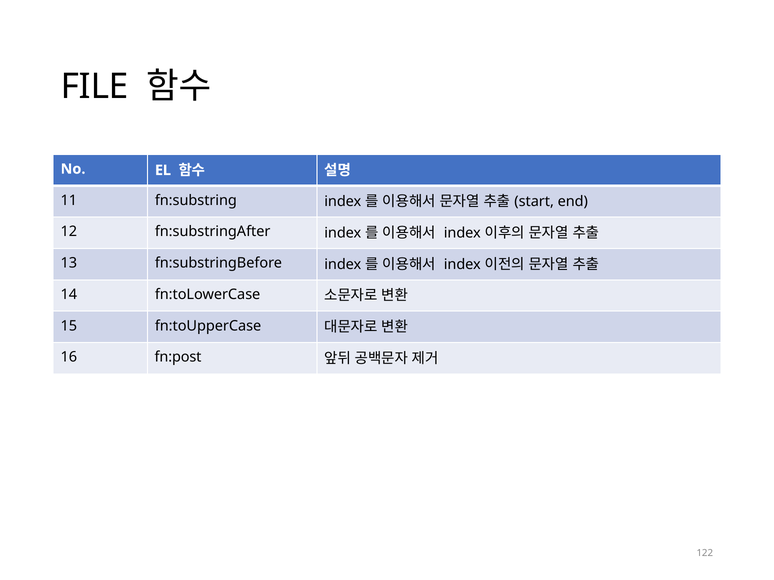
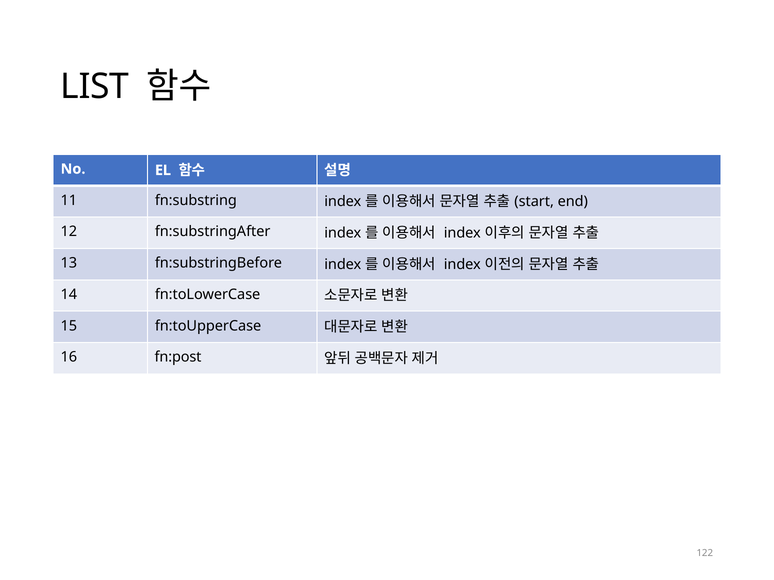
FILE: FILE -> LIST (95, 87)
